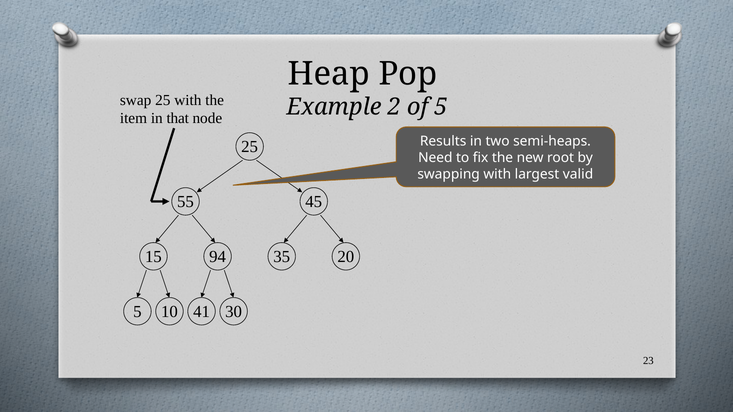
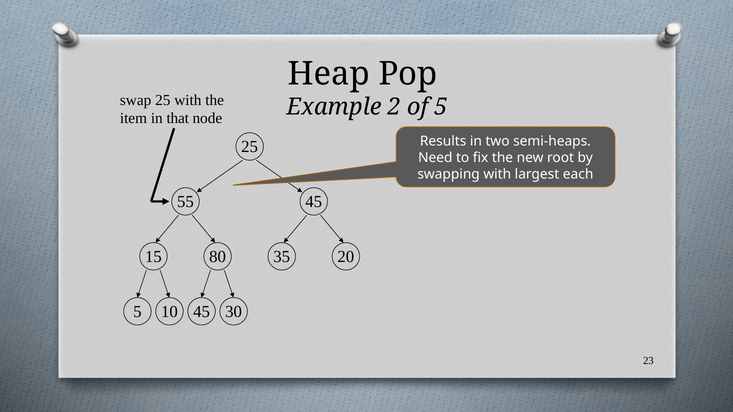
valid: valid -> each (578, 174)
94: 94 -> 80 (218, 257)
10 41: 41 -> 45 (202, 312)
